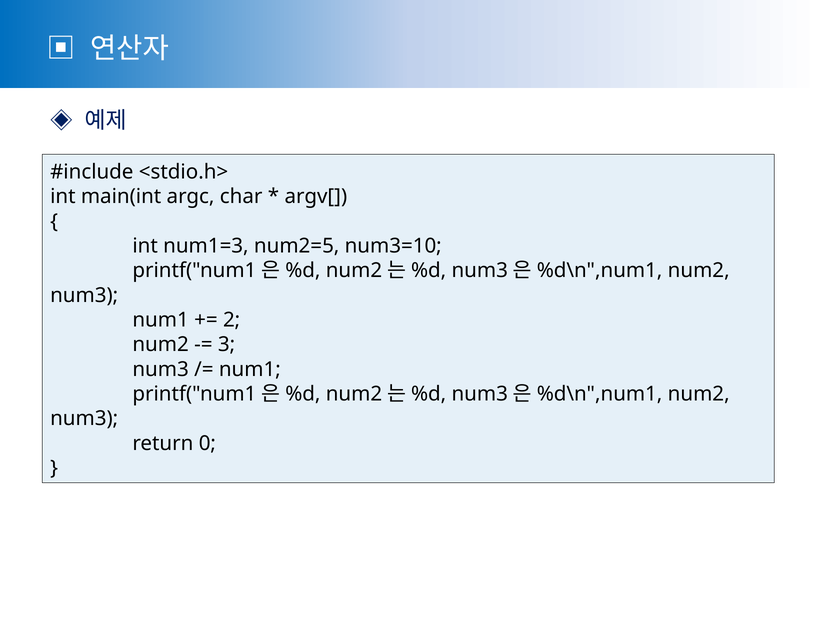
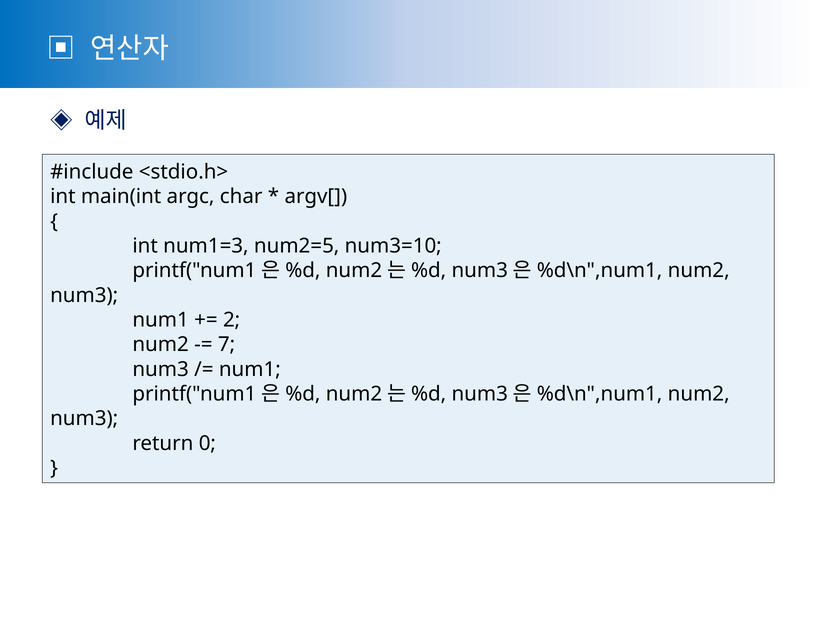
3: 3 -> 7 (227, 345)
